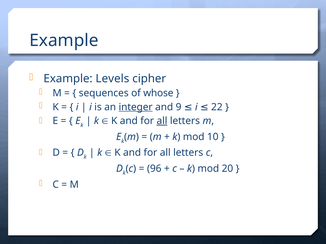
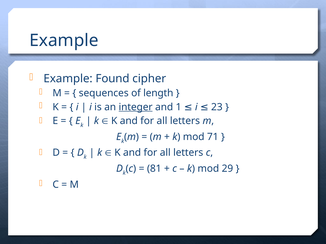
Levels: Levels -> Found (112, 79)
whose: whose -> length (158, 93)
9: 9 -> 1 (179, 107)
22: 22 -> 23 (217, 107)
all underline: present -> none (162, 121)
10: 10 -> 71 (213, 137)
96: 96 -> 81 (154, 169)
20: 20 -> 29 (227, 169)
